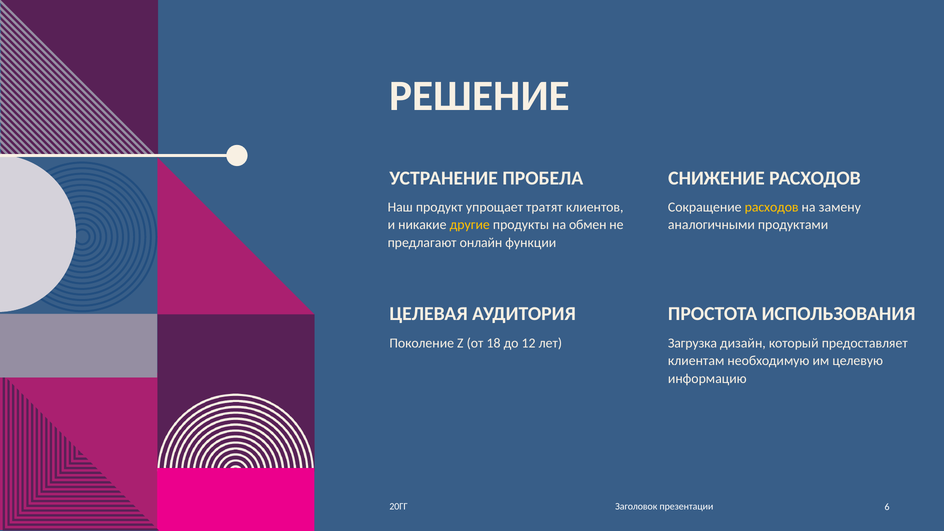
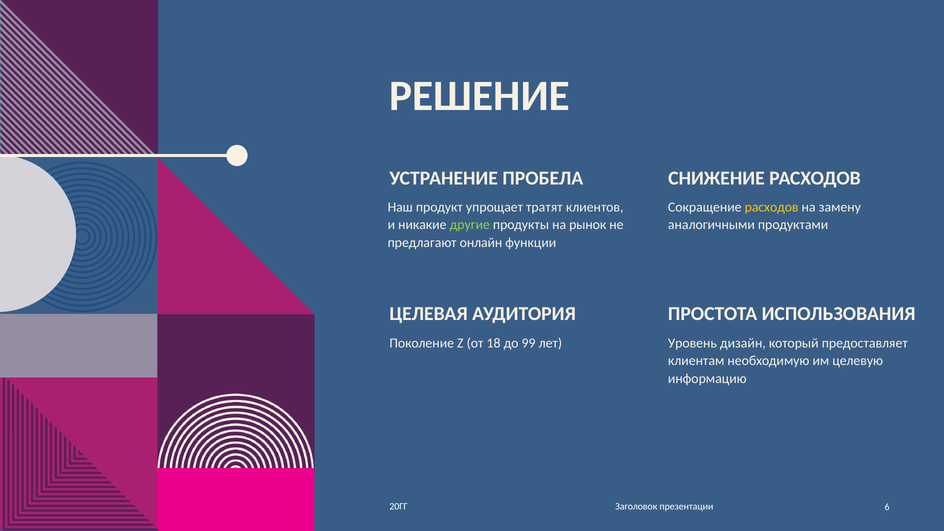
другие colour: yellow -> light green (470, 225)
обмен: обмен -> рынок (588, 225)
Загрузка: Загрузка -> Уровень (692, 343)
12: 12 -> 99 (529, 343)
